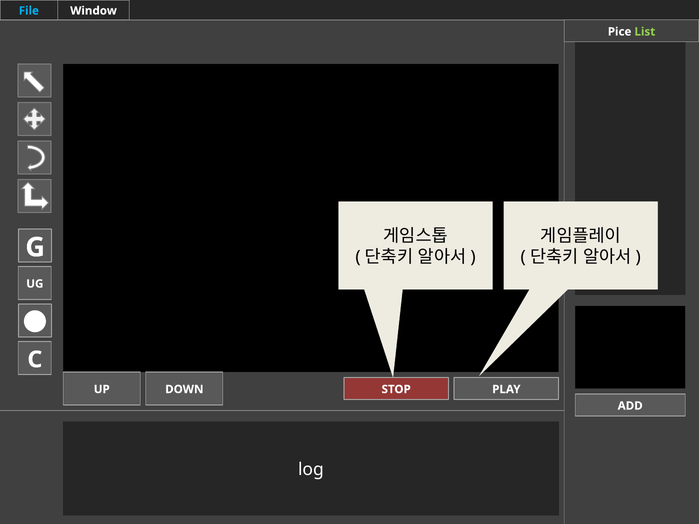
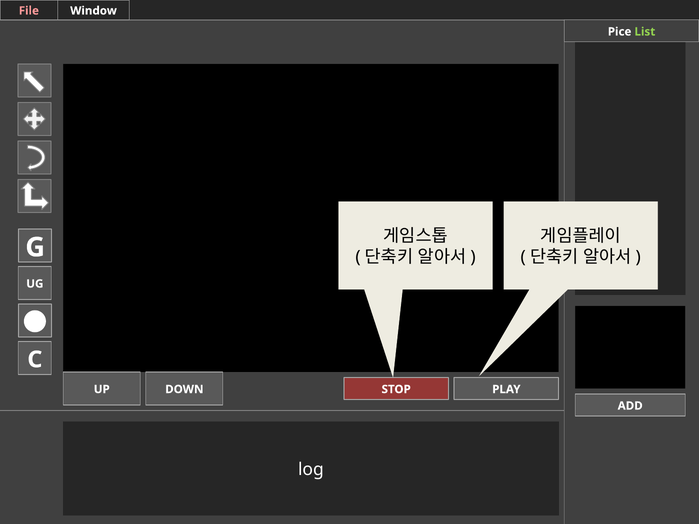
File colour: light blue -> pink (29, 11)
